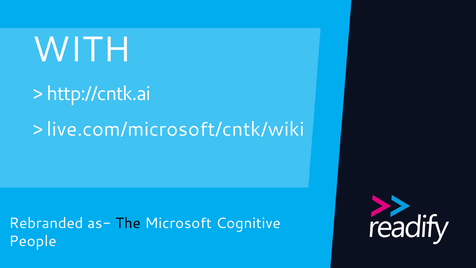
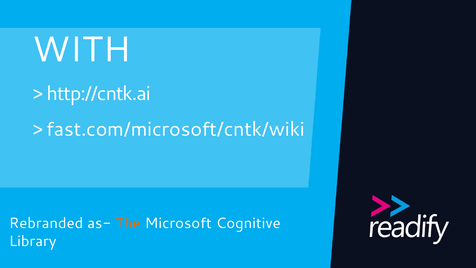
live.com/microsoft/cntk/wiki: live.com/microsoft/cntk/wiki -> fast.com/microsoft/cntk/wiki (176, 129)
The colour: black -> orange (128, 223)
People: People -> Library (33, 241)
